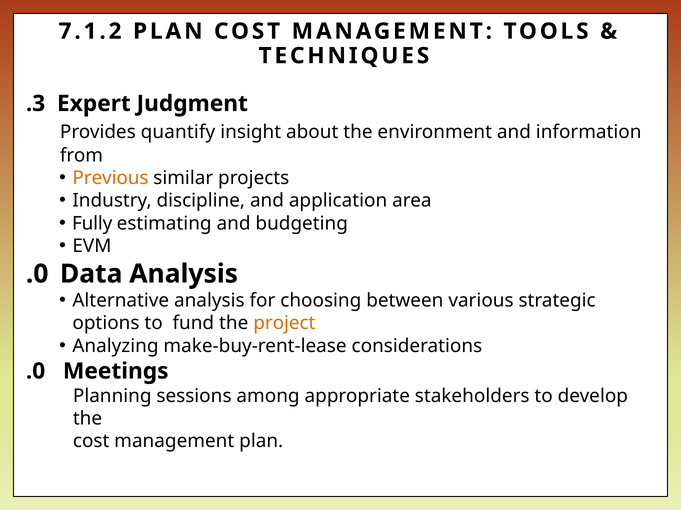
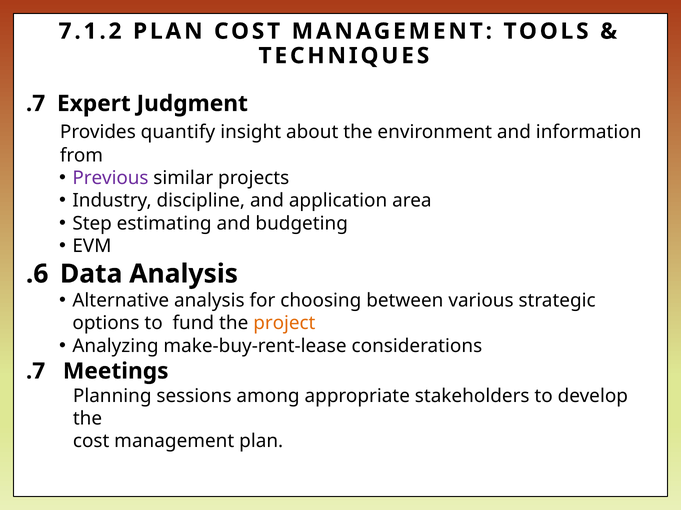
.3: .3 -> .7 (36, 104)
Previous colour: orange -> purple (110, 178)
Fully: Fully -> Step (92, 224)
.0: .0 -> .6 (37, 274)
.0: .0 -> .7 (36, 372)
